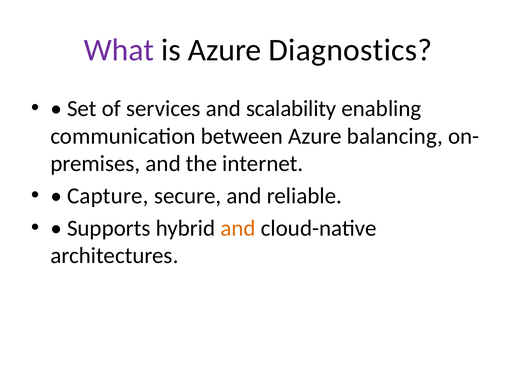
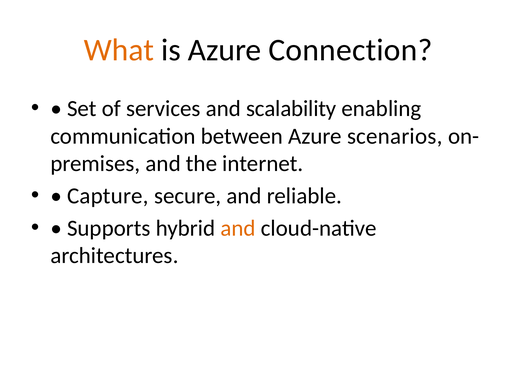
What colour: purple -> orange (119, 50)
Diagnostics: Diagnostics -> Connection (350, 50)
balancing: balancing -> scenarios (395, 136)
